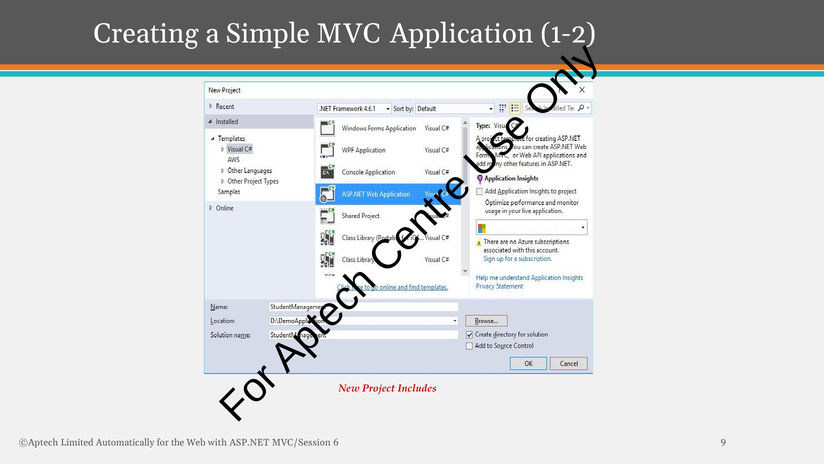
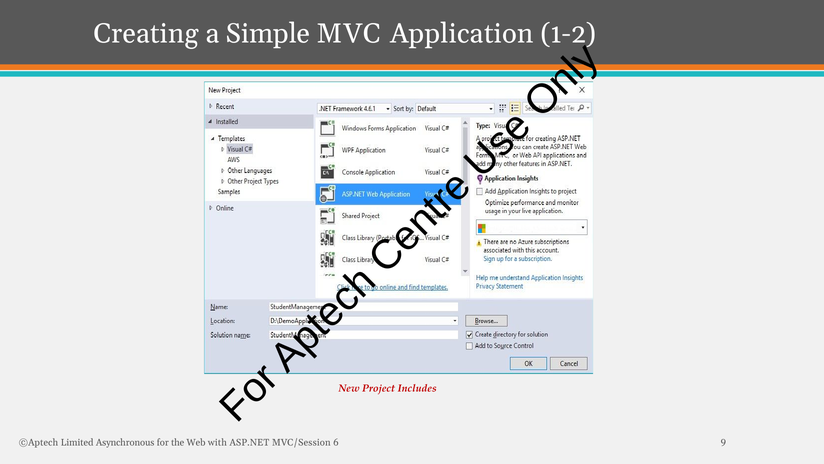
Automatically: Automatically -> Asynchronous (125, 442)
